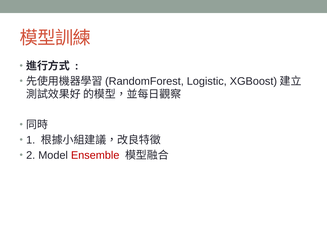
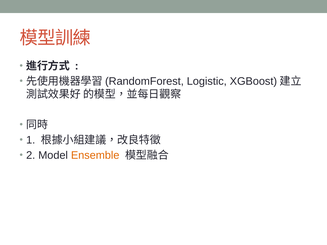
Ensemble colour: red -> orange (95, 156)
